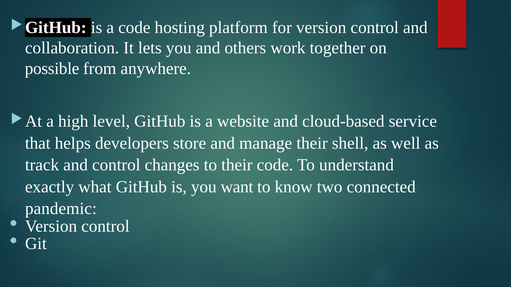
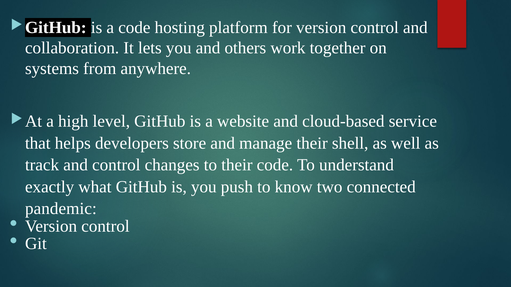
possible: possible -> systems (52, 69)
want: want -> push (237, 187)
